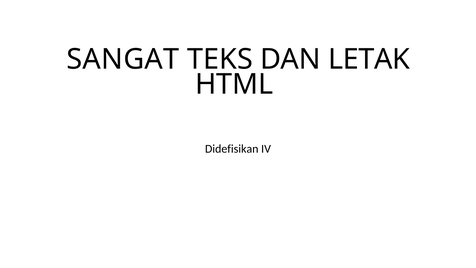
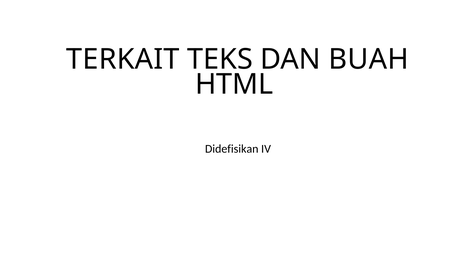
SANGAT: SANGAT -> TERKAIT (123, 59)
LETAK: LETAK -> BUAH (369, 59)
